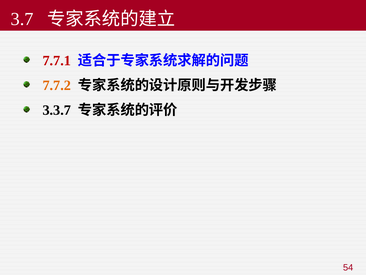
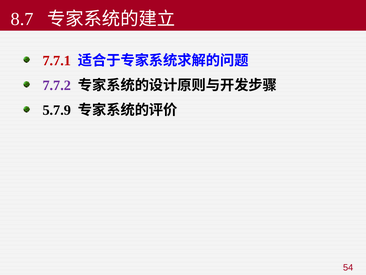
3.7: 3.7 -> 8.7 (22, 19)
7.7.2 colour: orange -> purple (57, 85)
3.3.7: 3.3.7 -> 5.7.9 (57, 110)
